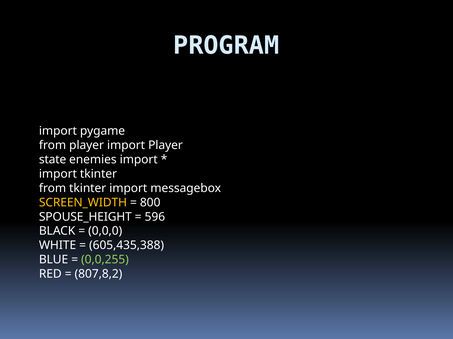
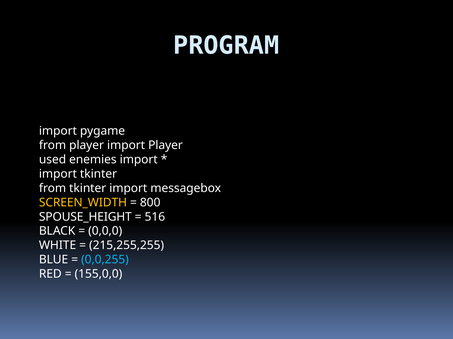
state: state -> used (53, 160)
596: 596 -> 516 (155, 217)
605,435,388: 605,435,388 -> 215,255,255 (127, 246)
0,0,255 colour: light green -> light blue (105, 260)
807,8,2: 807,8,2 -> 155,0,0 (98, 275)
